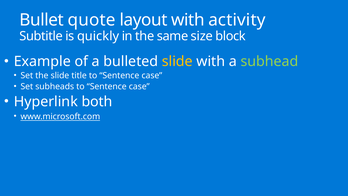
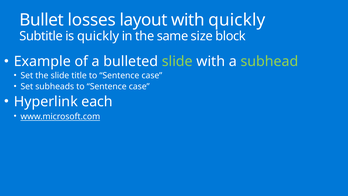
quote: quote -> losses (92, 20)
with activity: activity -> quickly (237, 20)
slide colour: yellow -> light green (177, 61)
both: both -> each (97, 101)
